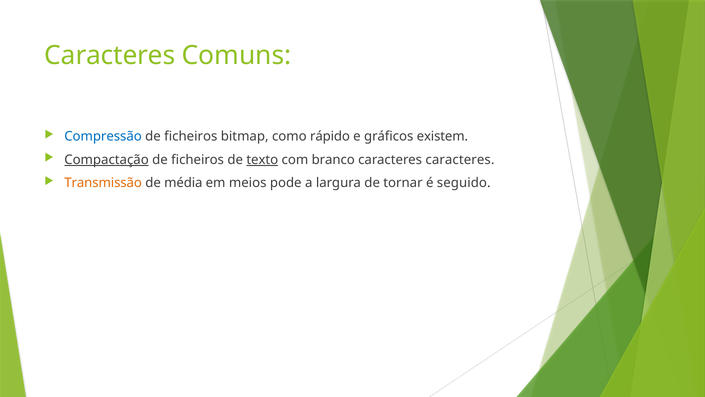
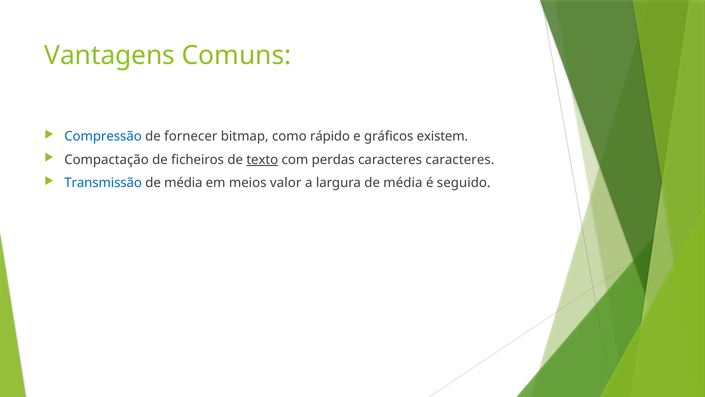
Caracteres: Caracteres -> Vantagens (110, 56)
ficheiros: ficheiros -> fornecer (191, 136)
Compactação underline: present -> none (107, 160)
branco: branco -> perdas (333, 160)
Transmissão colour: orange -> blue (103, 183)
pode: pode -> valor (286, 183)
largura de tornar: tornar -> média (403, 183)
